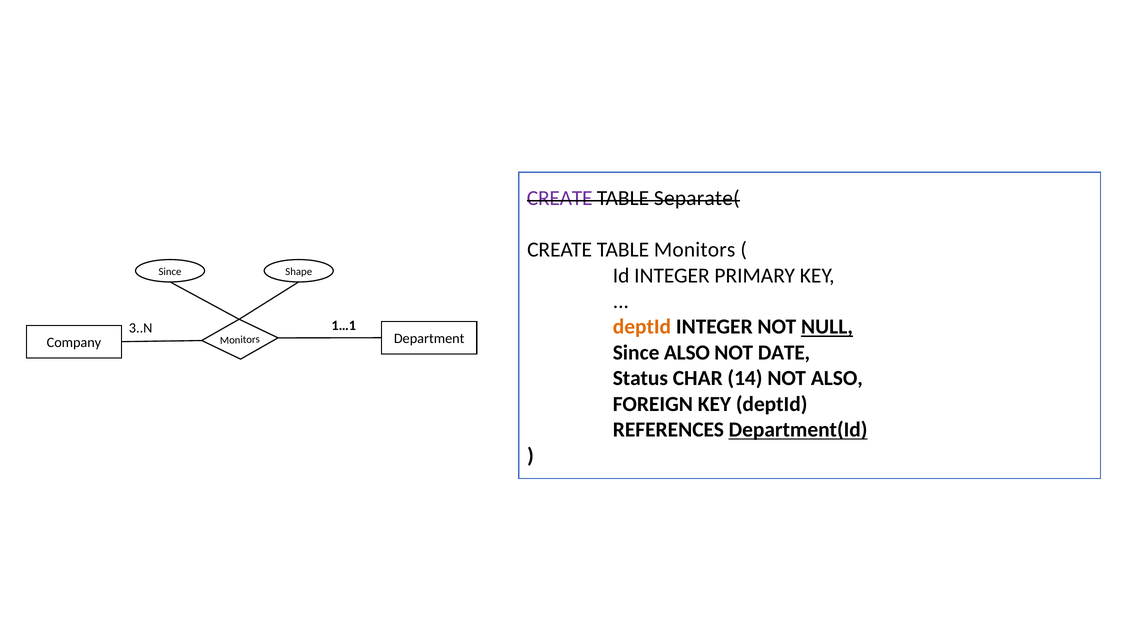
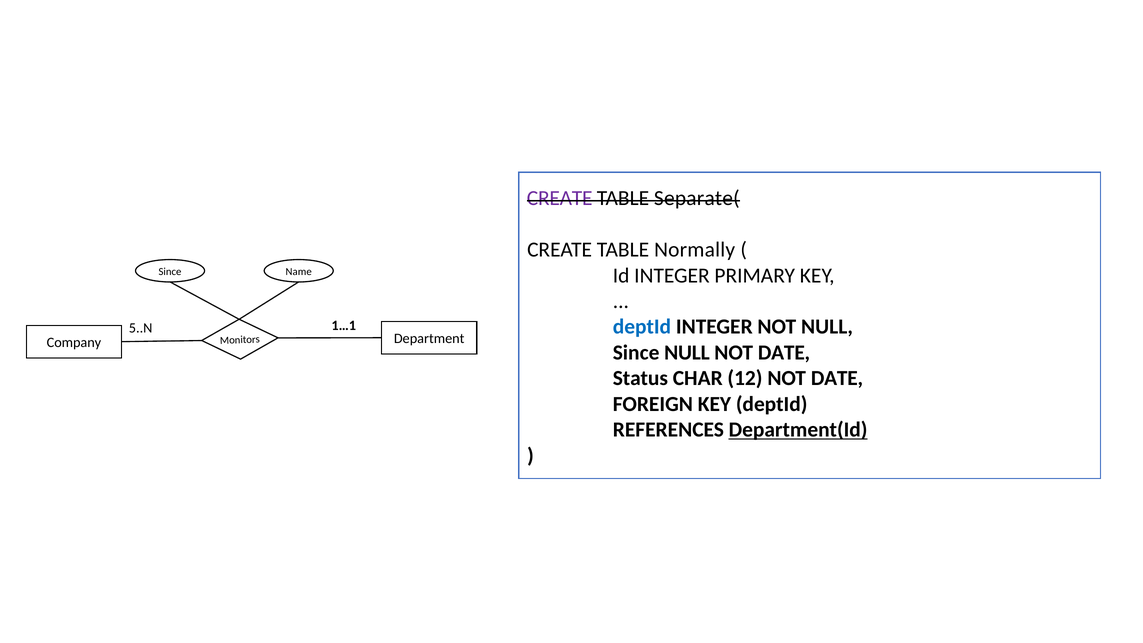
TABLE Monitors: Monitors -> Normally (695, 250)
Shape: Shape -> Name (299, 271)
deptId colour: orange -> blue (642, 327)
NULL underline: present -> none (827, 327)
3..N: 3..N -> 5..N (141, 328)
Since ALSO: ALSO -> NULL (687, 353)
14: 14 -> 12 (745, 378)
ALSO: ALSO -> DATE (837, 378)
